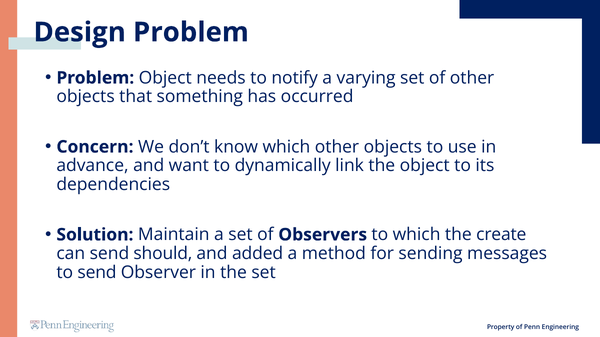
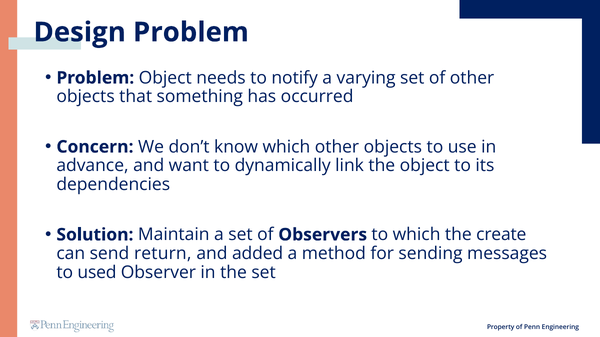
should: should -> return (163, 254)
to send: send -> used (97, 273)
